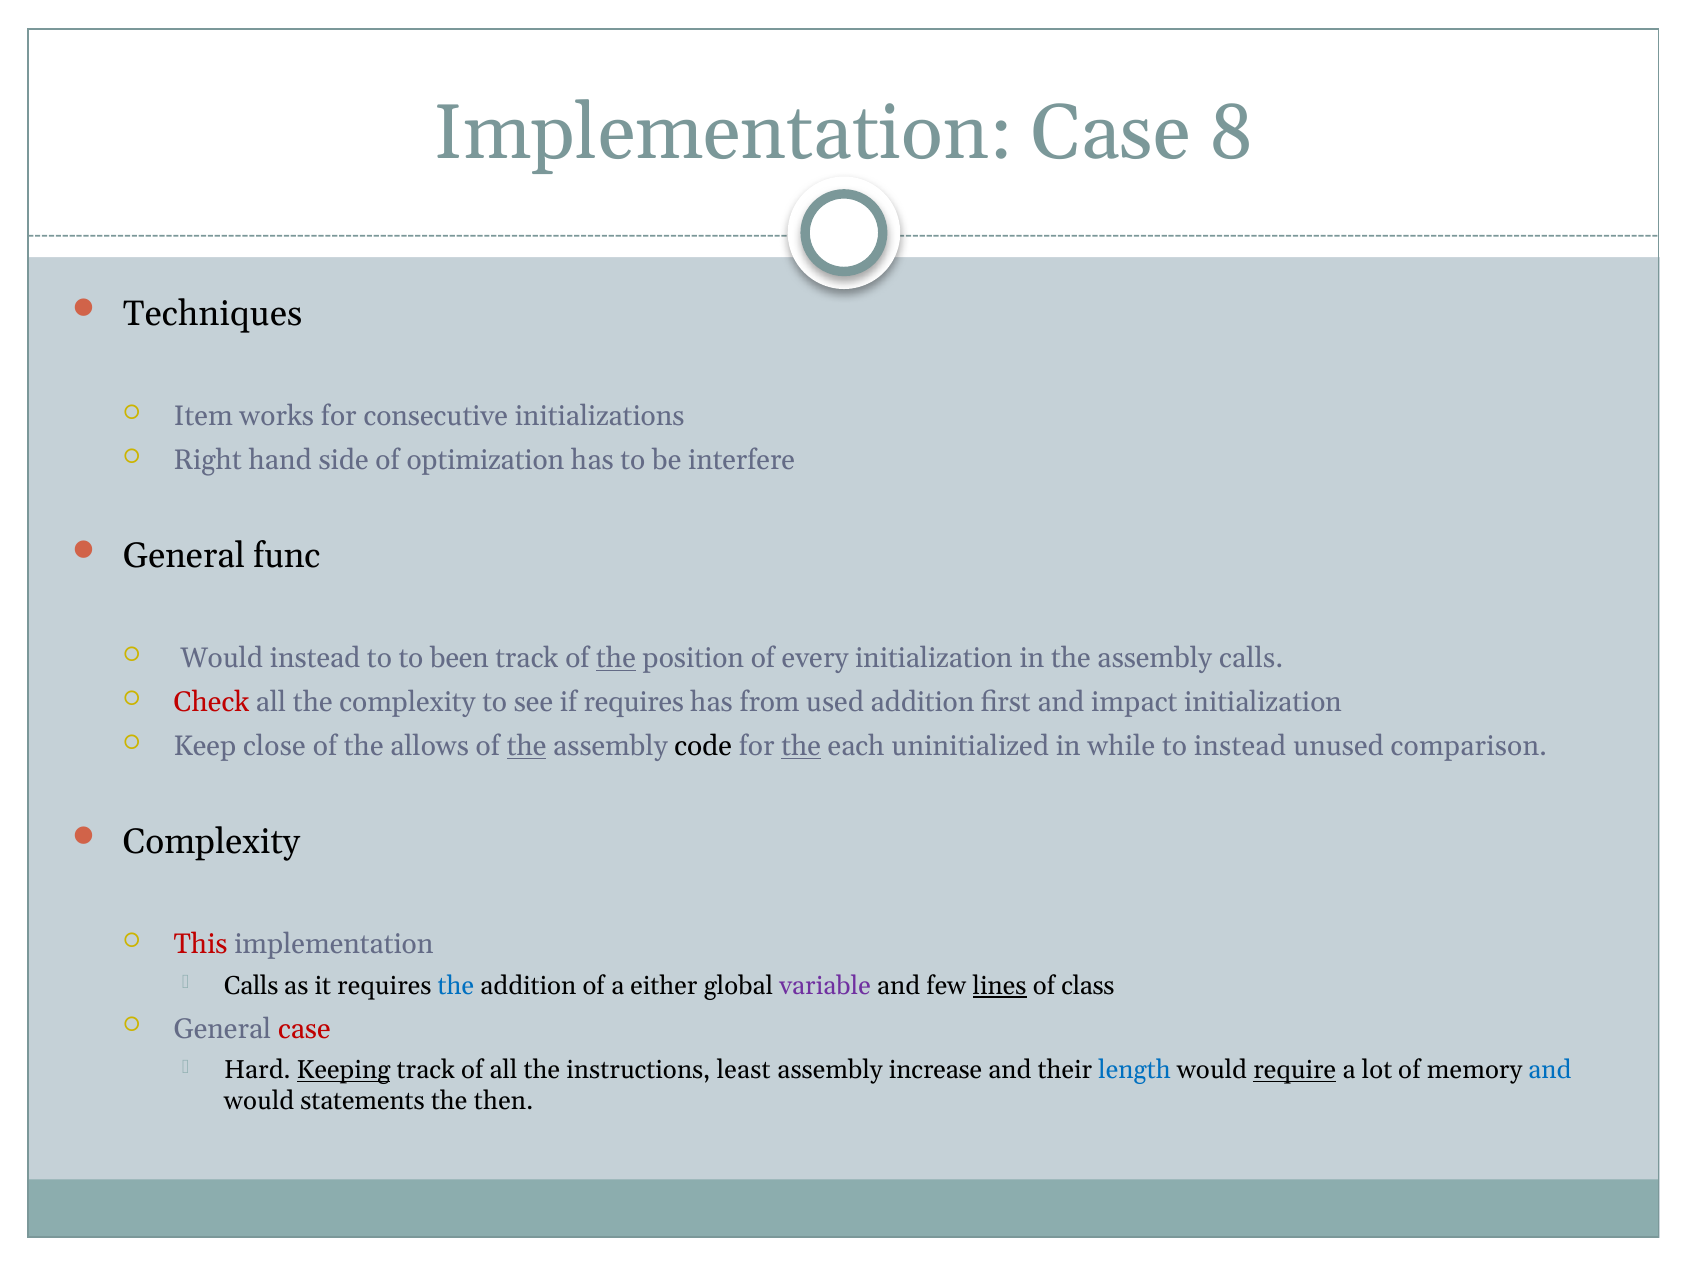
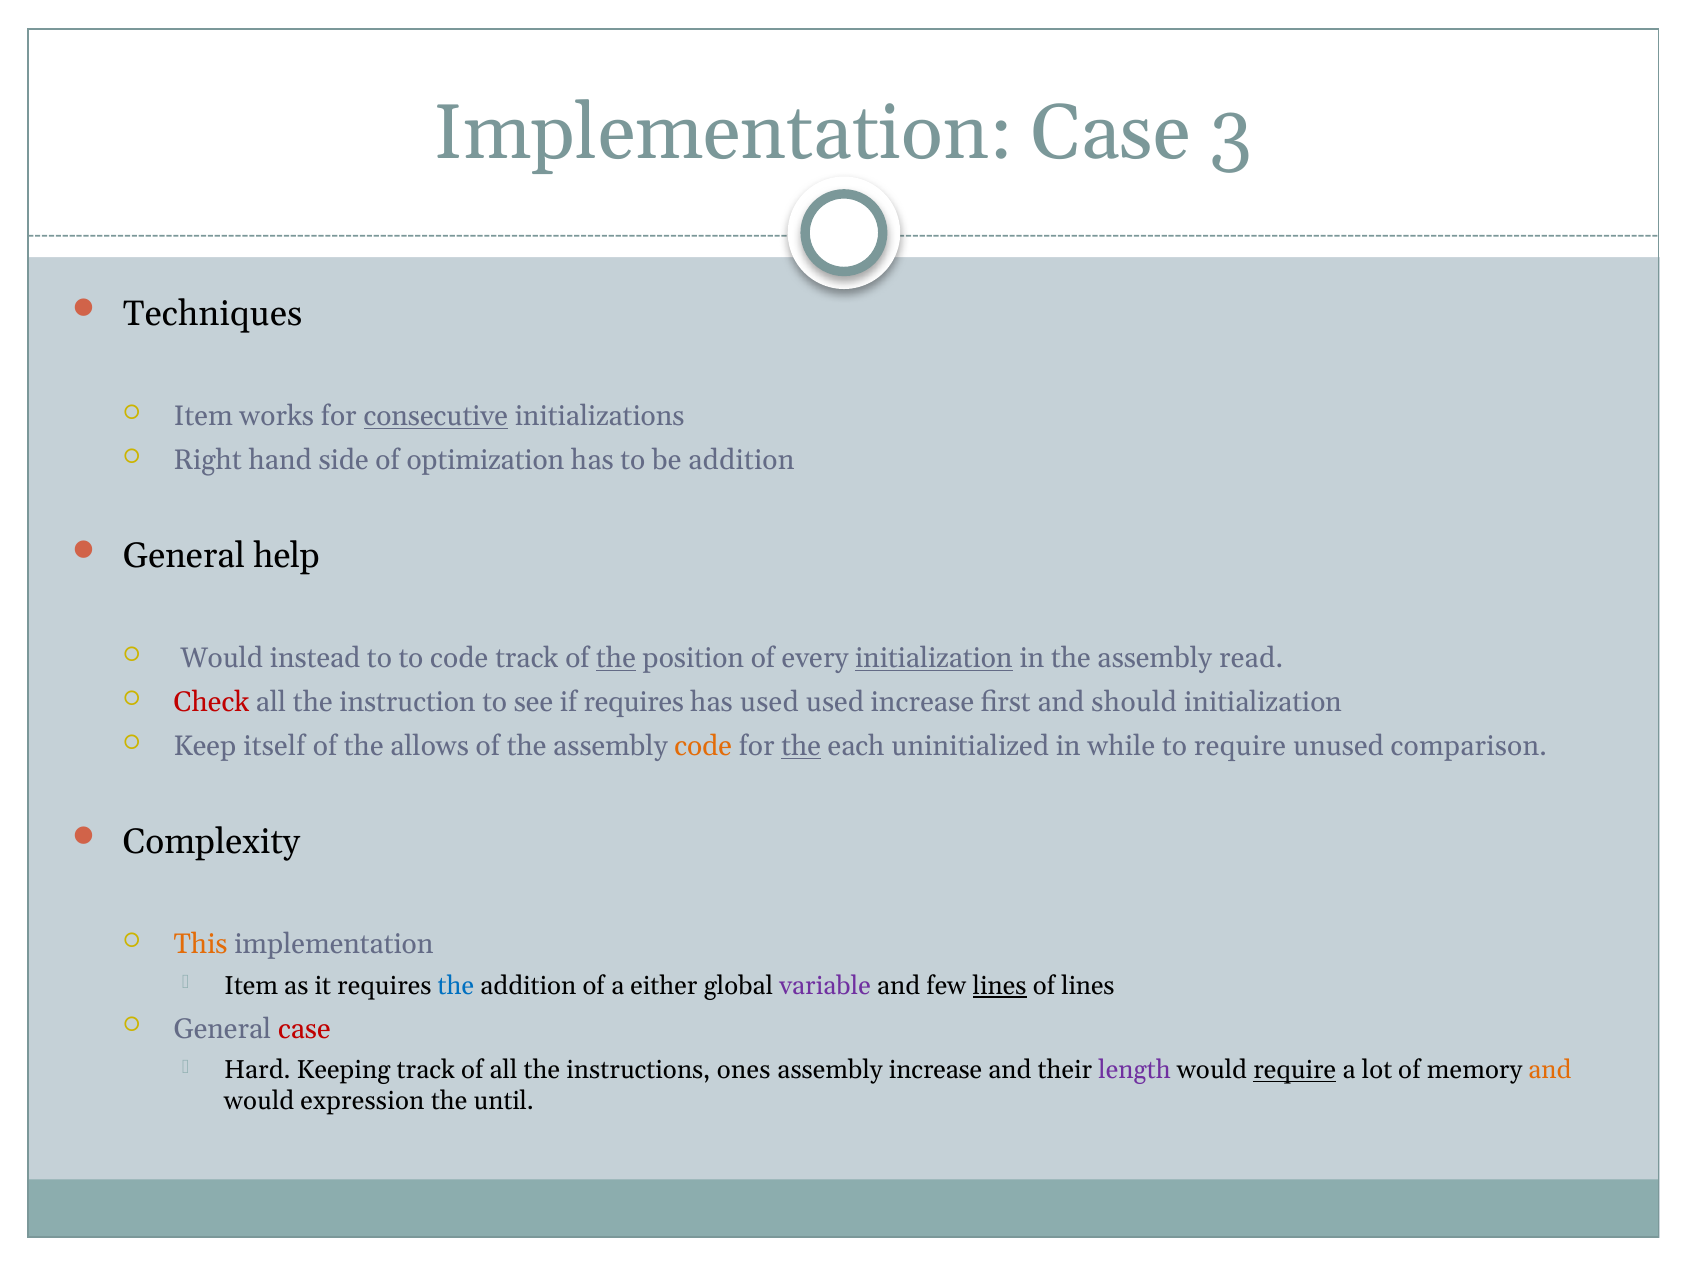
8: 8 -> 3 (1231, 133)
consecutive underline: none -> present (436, 416)
be interfere: interfere -> addition (741, 461)
func: func -> help (287, 556)
to been: been -> code (459, 658)
initialization underline: none -> present (934, 658)
assembly calls: calls -> read (1251, 658)
the complexity: complexity -> instruction (407, 702)
has from: from -> used (769, 702)
used addition: addition -> increase (922, 702)
impact: impact -> should (1134, 702)
close: close -> itself (274, 747)
the underline: present -> none (527, 747)
code colour: black -> orange (703, 747)
to instead: instead -> require (1240, 747)
This colour: red -> orange (201, 944)
Calls: Calls -> Item (251, 986)
of class: class -> lines (1088, 986)
Keeping underline: present -> none (344, 1070)
least: least -> ones (744, 1070)
length colour: blue -> purple (1135, 1070)
and colour: blue -> orange (1550, 1070)
statements: statements -> expression (362, 1101)
then: then -> until (504, 1101)
